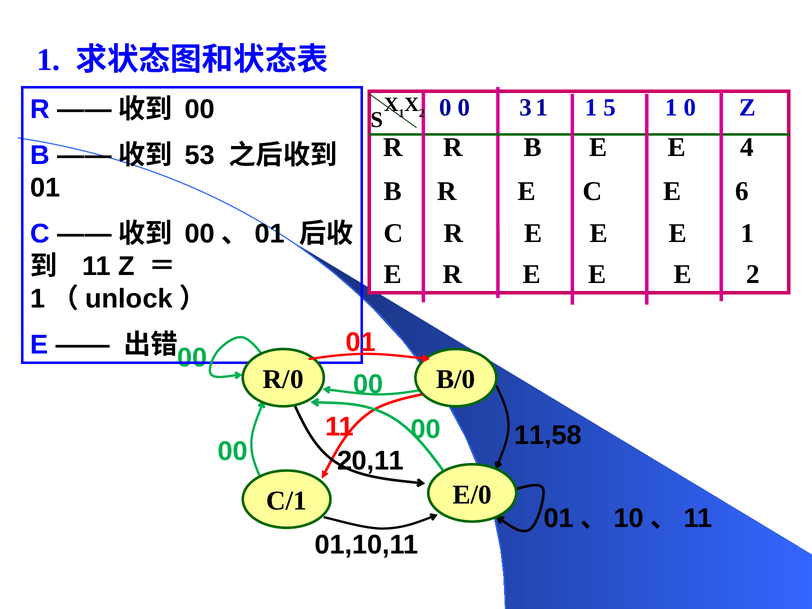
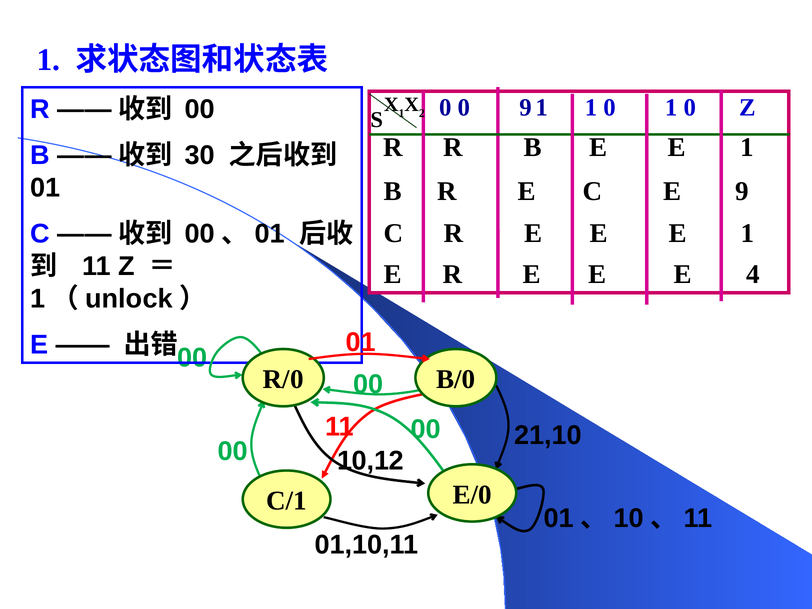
0 3: 3 -> 9 (525, 107)
1 1 5: 5 -> 0 (609, 107)
B E E 4: 4 -> 1 (747, 147)
53: 53 -> 30 (200, 155)
E 6: 6 -> 9 (742, 191)
E 2: 2 -> 4 (753, 274)
11,58: 11,58 -> 21,10 (548, 435)
20,11: 20,11 -> 10,12 (371, 461)
